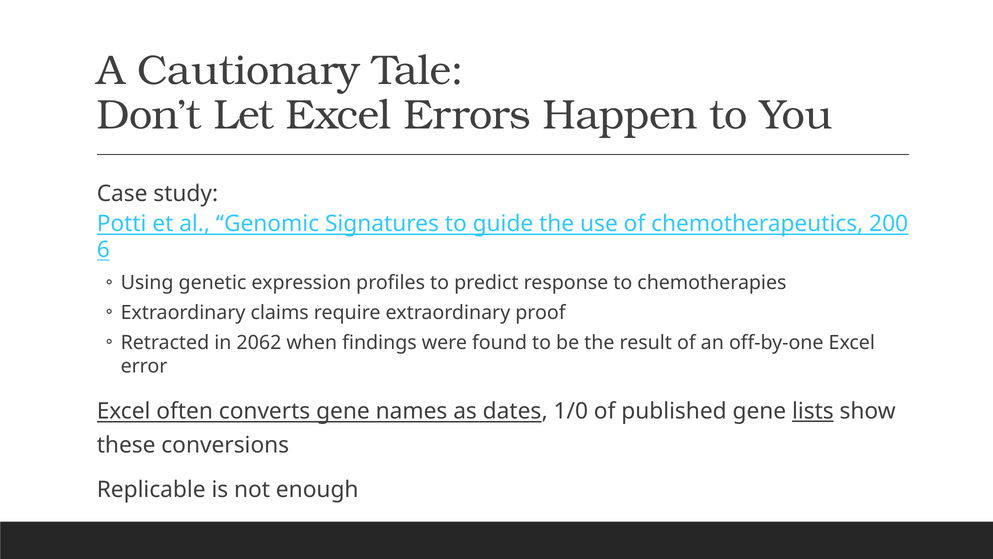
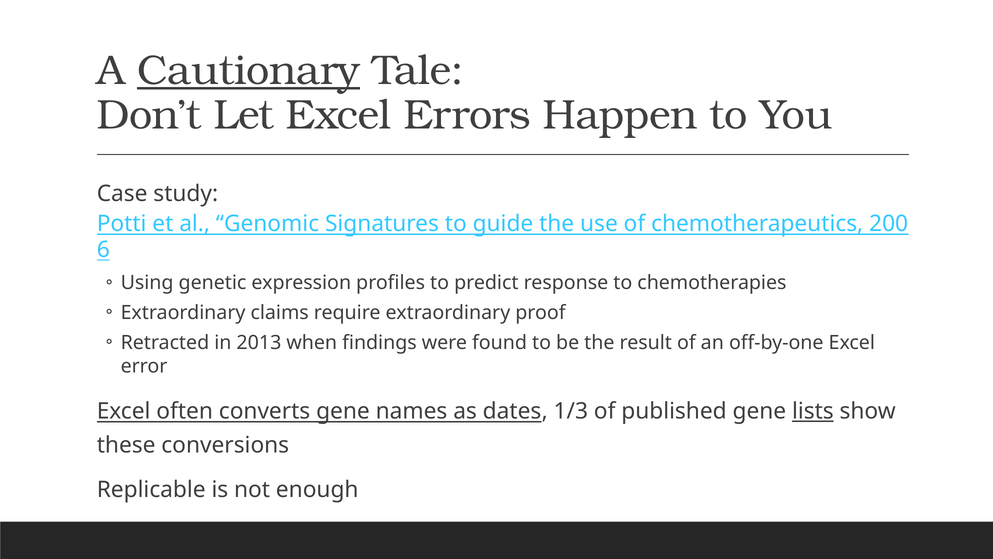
Cautionary underline: none -> present (249, 70)
2062: 2062 -> 2013 (259, 342)
1/0: 1/0 -> 1/3 (571, 411)
